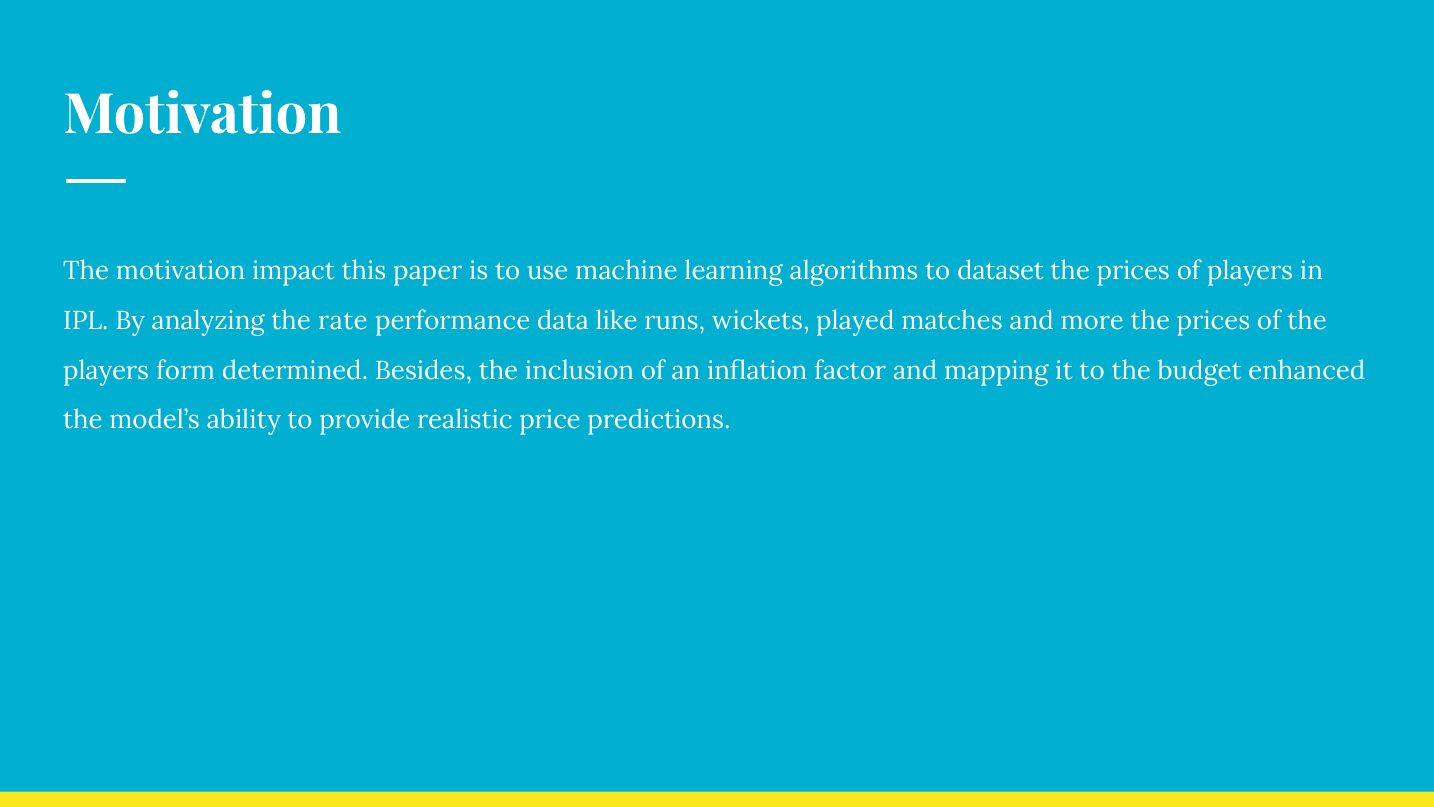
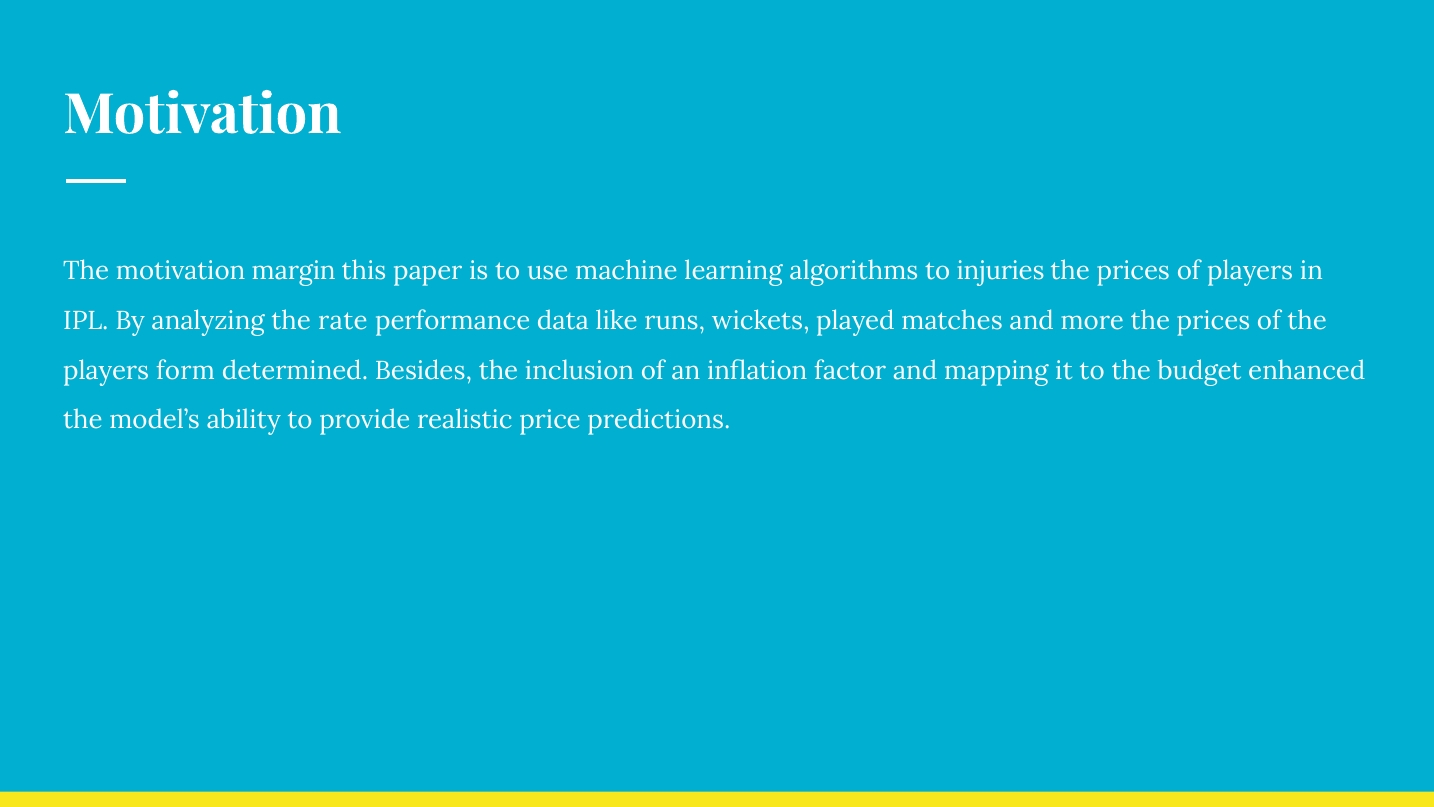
impact: impact -> margin (294, 271)
dataset: dataset -> injuries (1001, 271)
